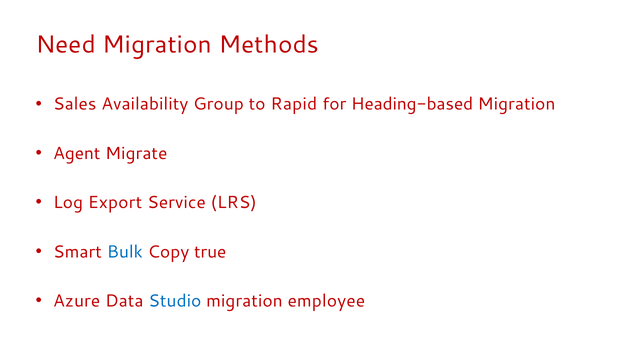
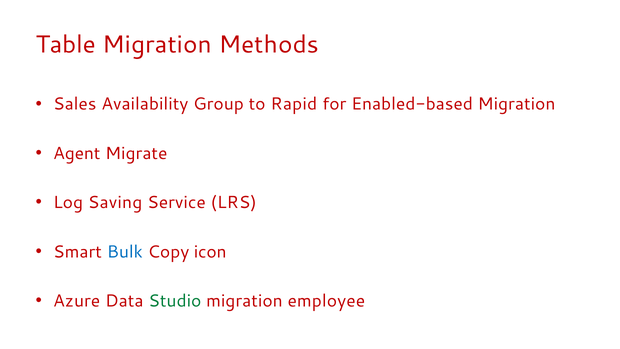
Need: Need -> Table (66, 45)
Heading-based: Heading-based -> Enabled-based (412, 104)
Export: Export -> Saving (115, 203)
true: true -> icon (210, 252)
Studio colour: blue -> green (175, 301)
